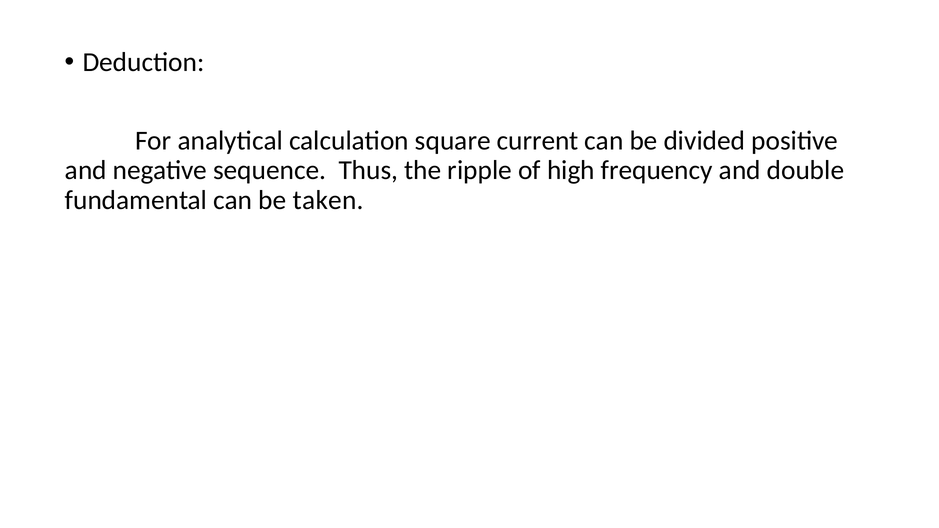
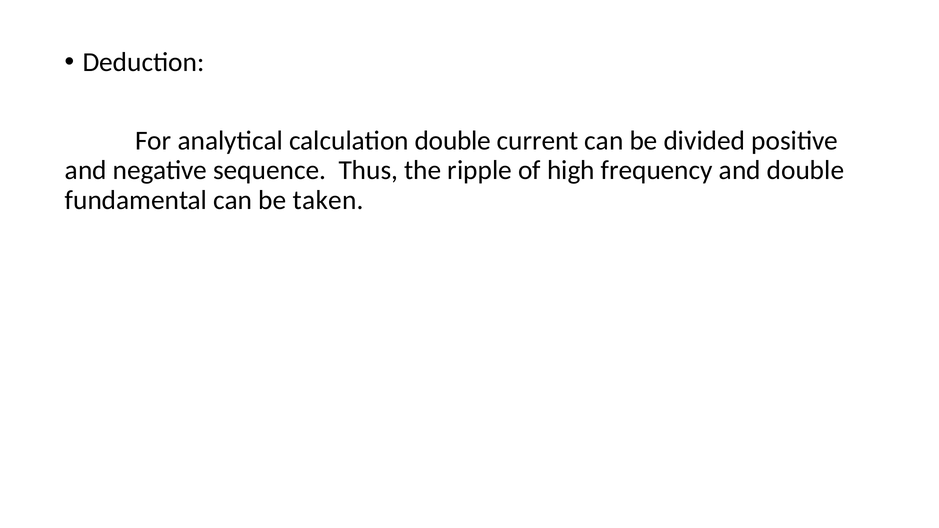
calculation square: square -> double (453, 141)
